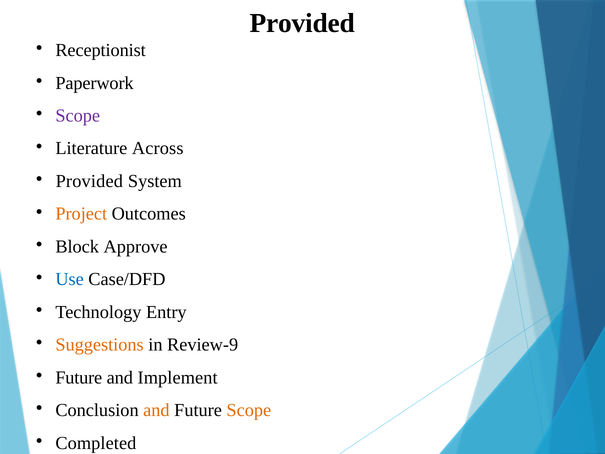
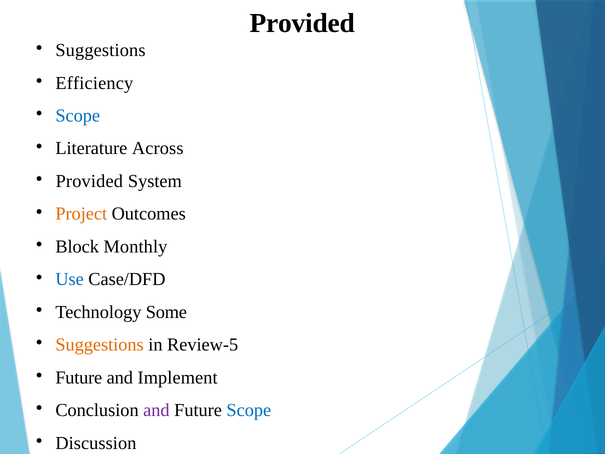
Receptionist: Receptionist -> Suggestions (100, 50)
Paperwork: Paperwork -> Efficiency (94, 83)
Scope colour: purple -> blue (78, 116)
Approve: Approve -> Monthly (135, 246)
Entry: Entry -> Some (166, 312)
Review-9: Review-9 -> Review-5 (203, 345)
and colour: orange -> purple (156, 410)
Scope colour: orange -> blue (249, 410)
Completed: Completed -> Discussion (96, 443)
